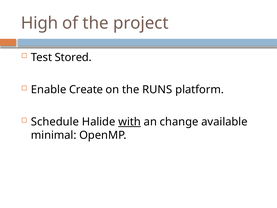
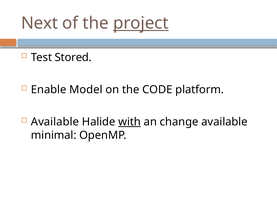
High: High -> Next (40, 23)
project underline: none -> present (141, 23)
Create: Create -> Model (86, 89)
RUNS: RUNS -> CODE (157, 89)
Schedule: Schedule -> Available (55, 122)
